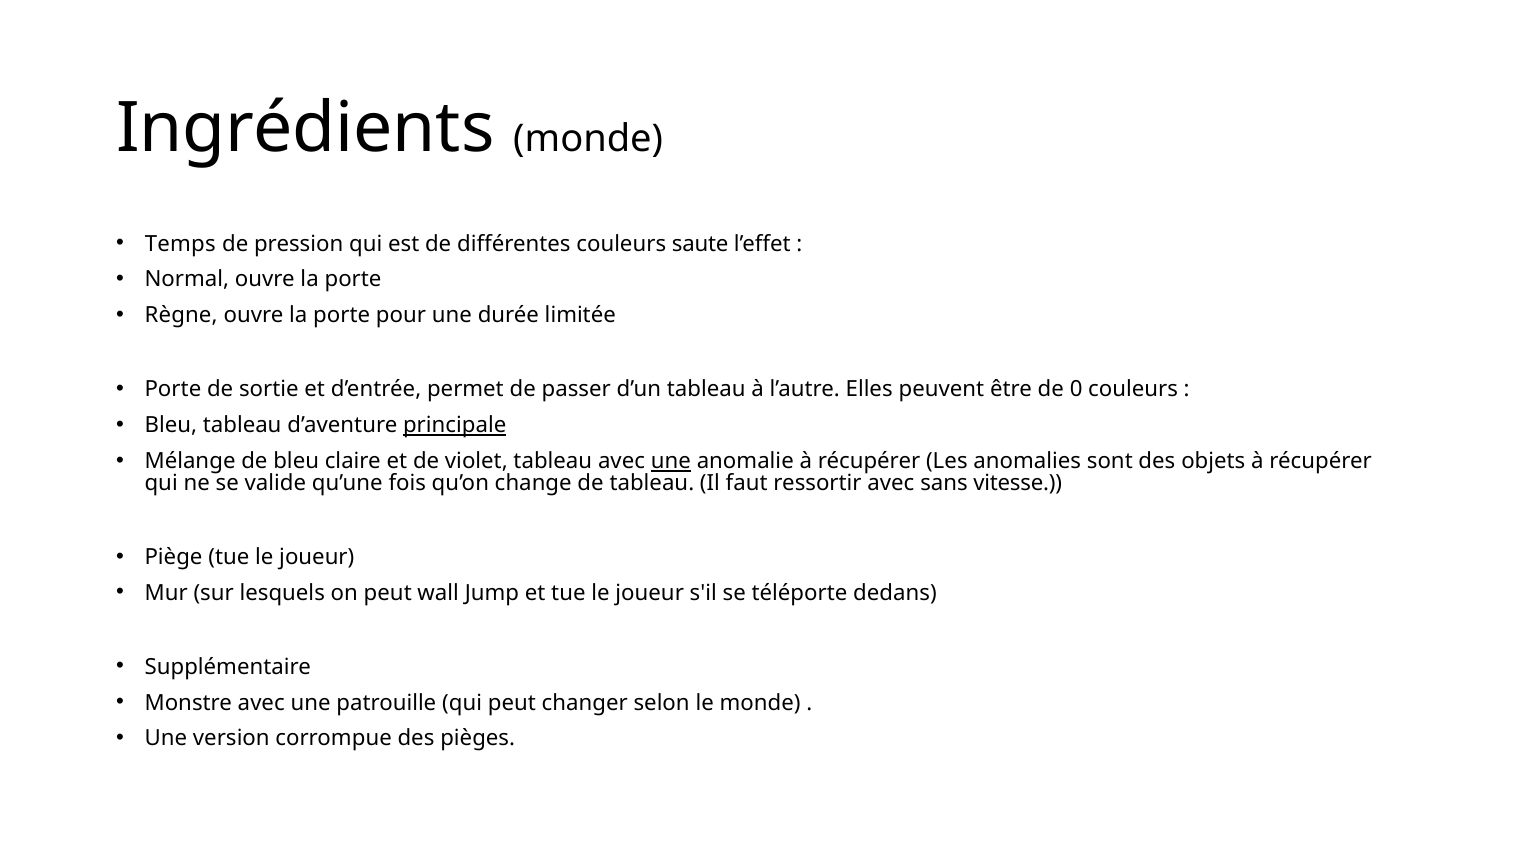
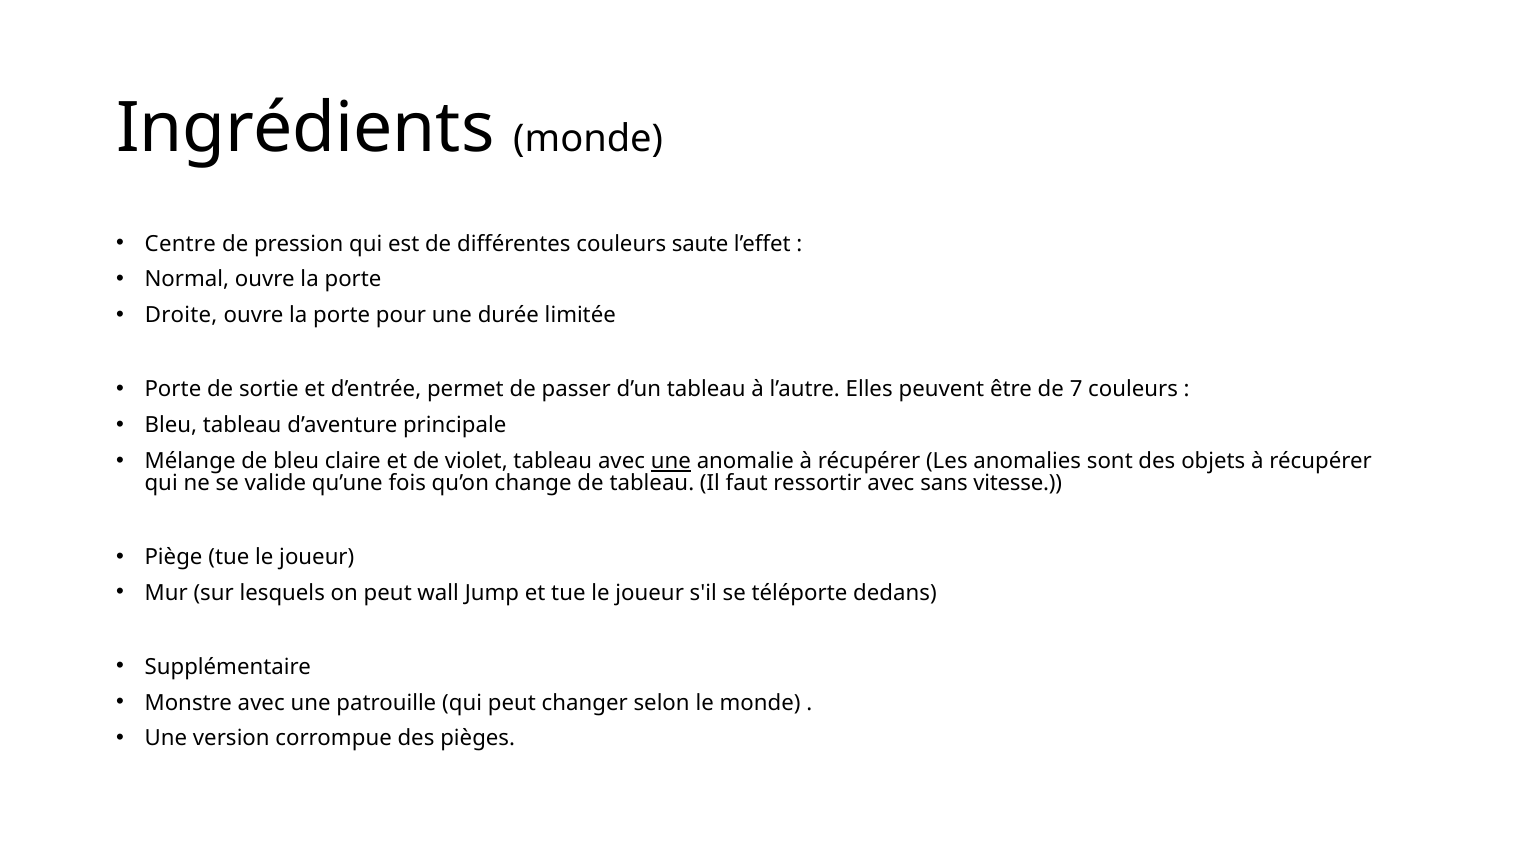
Temps: Temps -> Centre (180, 244)
Règne: Règne -> Droite (181, 315)
0: 0 -> 7 (1076, 389)
principale underline: present -> none (455, 425)
